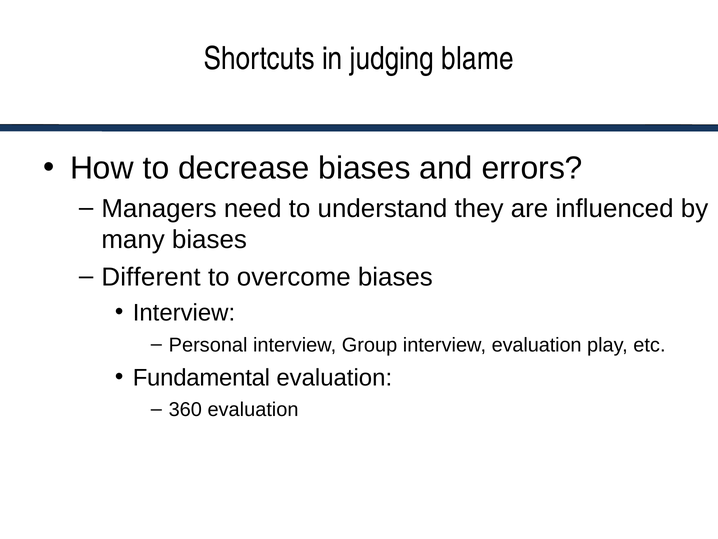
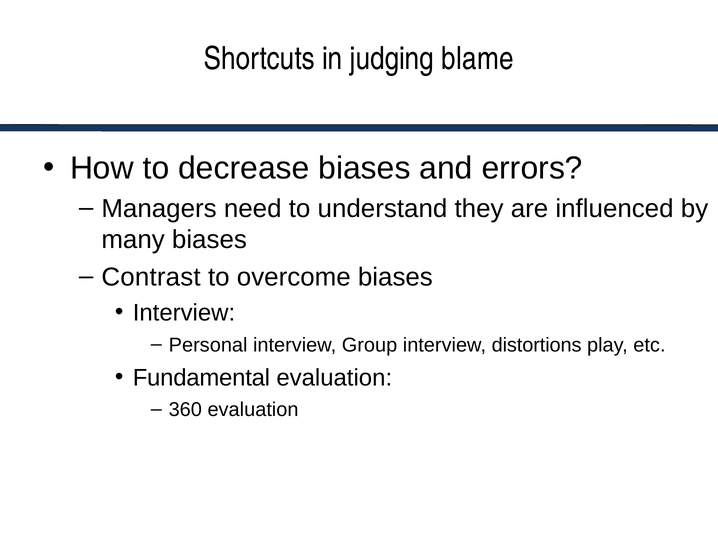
Different: Different -> Contrast (151, 277)
interview evaluation: evaluation -> distortions (537, 345)
